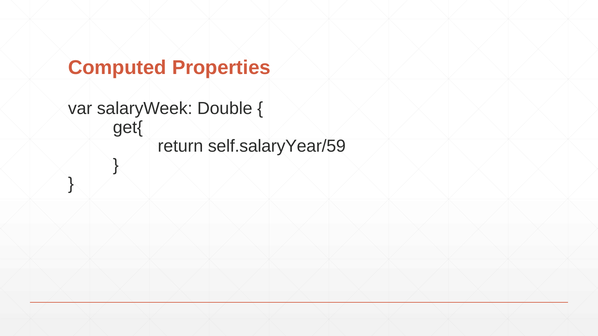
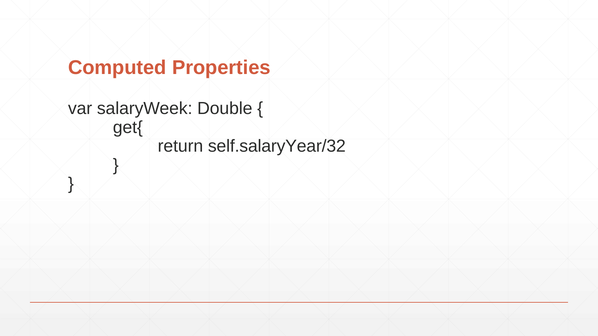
self.salaryYear/59: self.salaryYear/59 -> self.salaryYear/32 (277, 146)
